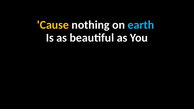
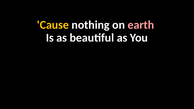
earth colour: light blue -> pink (141, 25)
